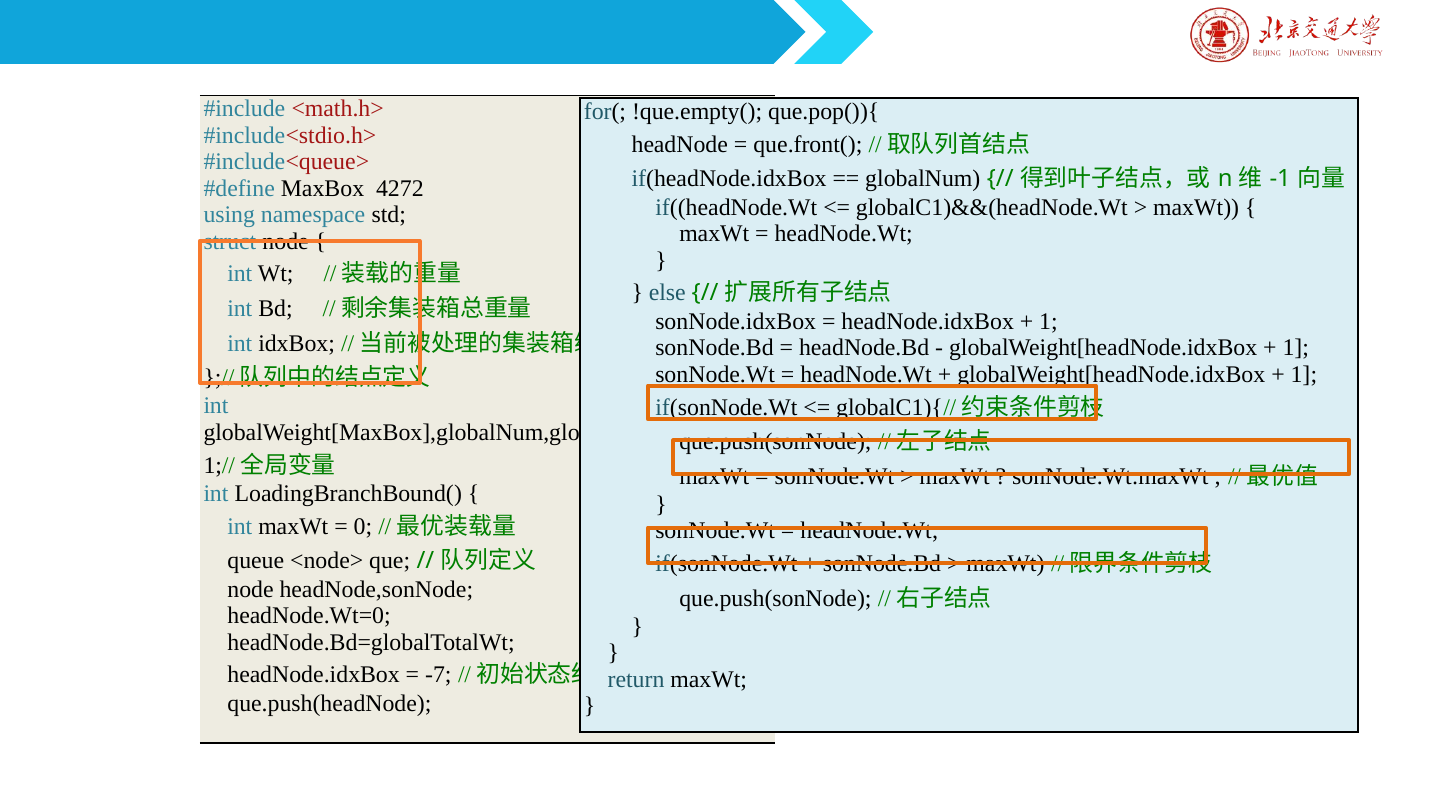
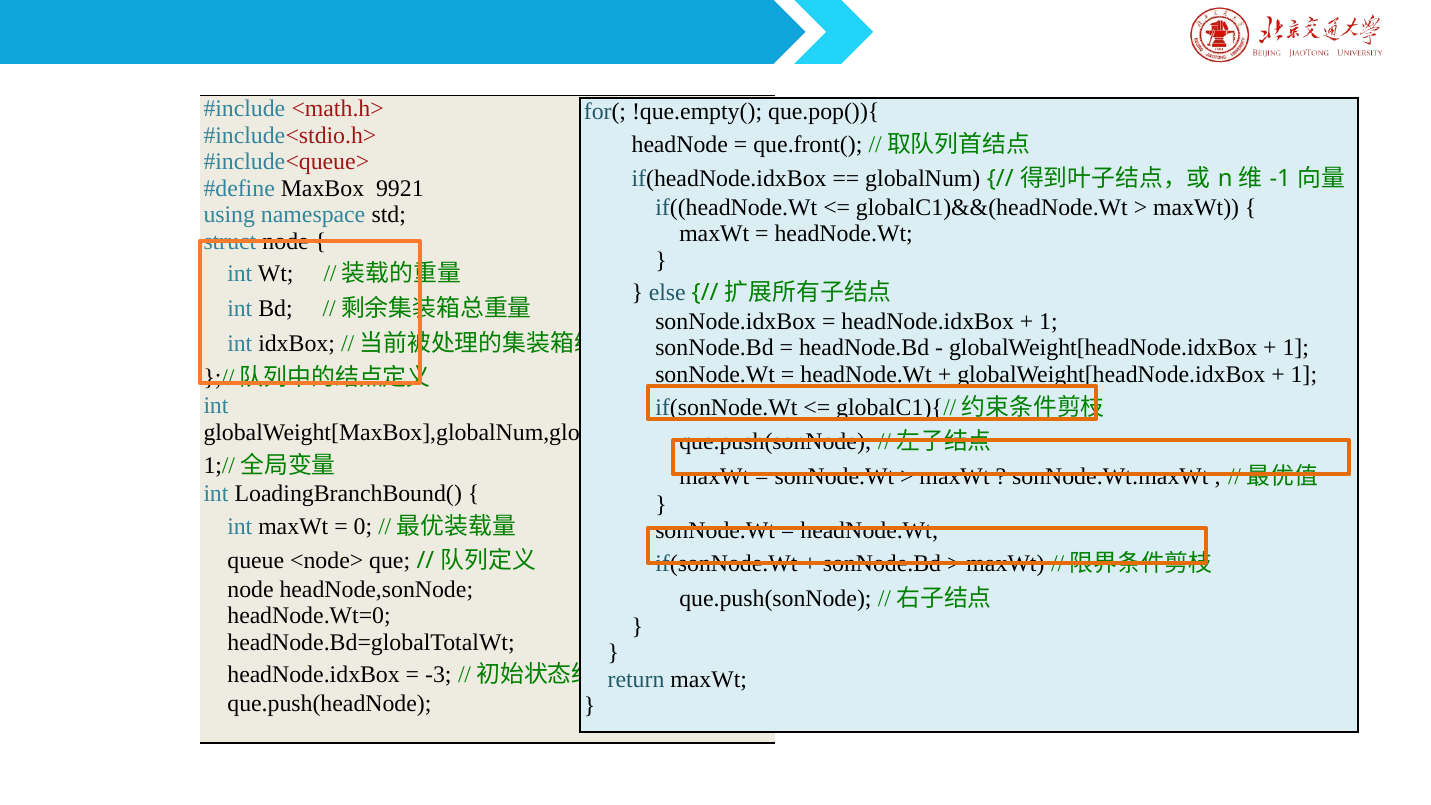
4272: 4272 -> 9921 (400, 188)
-7: -7 -> -3 (438, 675)
